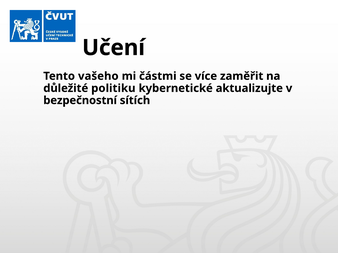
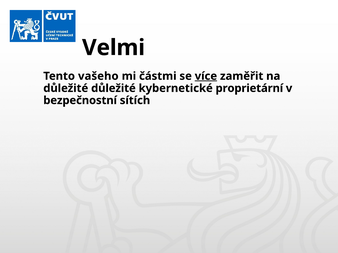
Učení: Učení -> Velmi (114, 48)
více underline: none -> present (206, 76)
důležité politiku: politiku -> důležité (113, 88)
aktualizujte: aktualizujte -> proprietární (249, 88)
